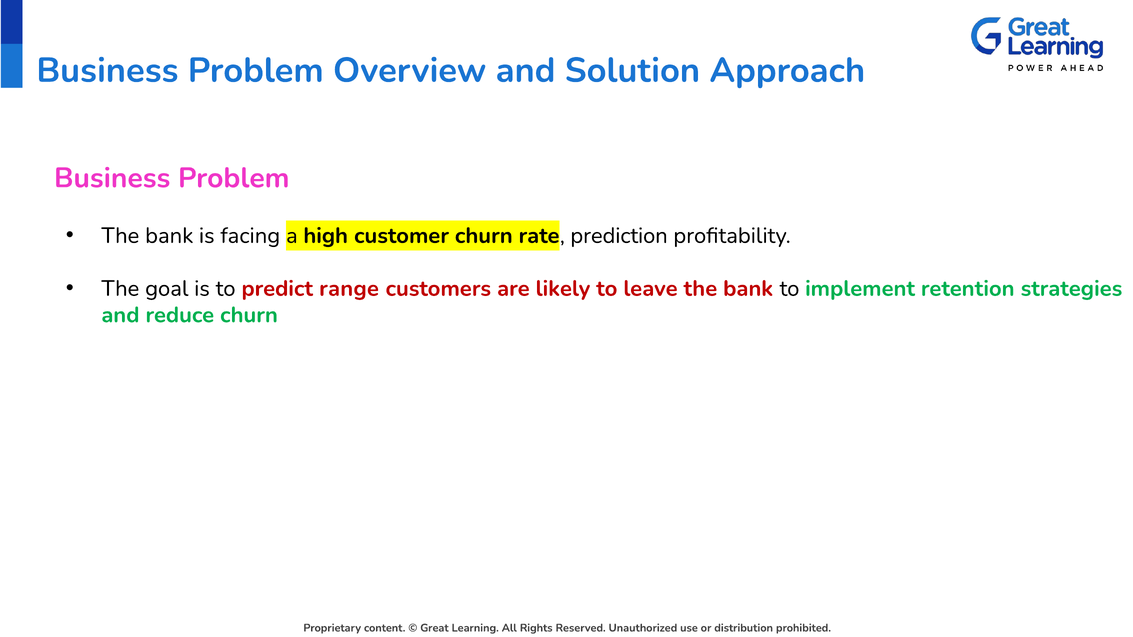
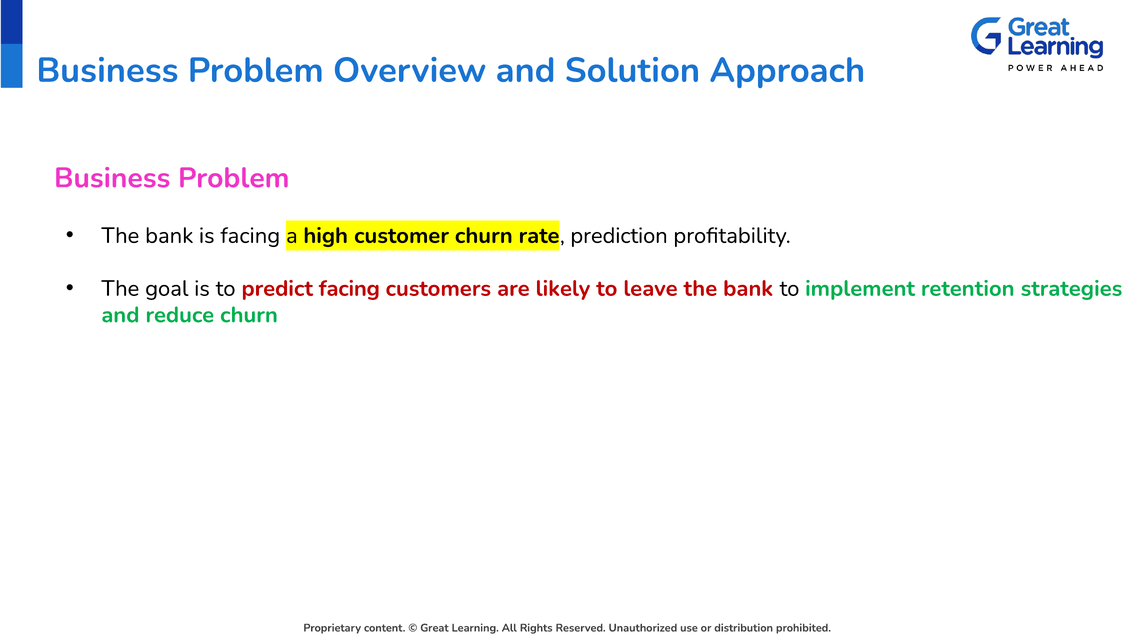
predict range: range -> facing (349, 289)
